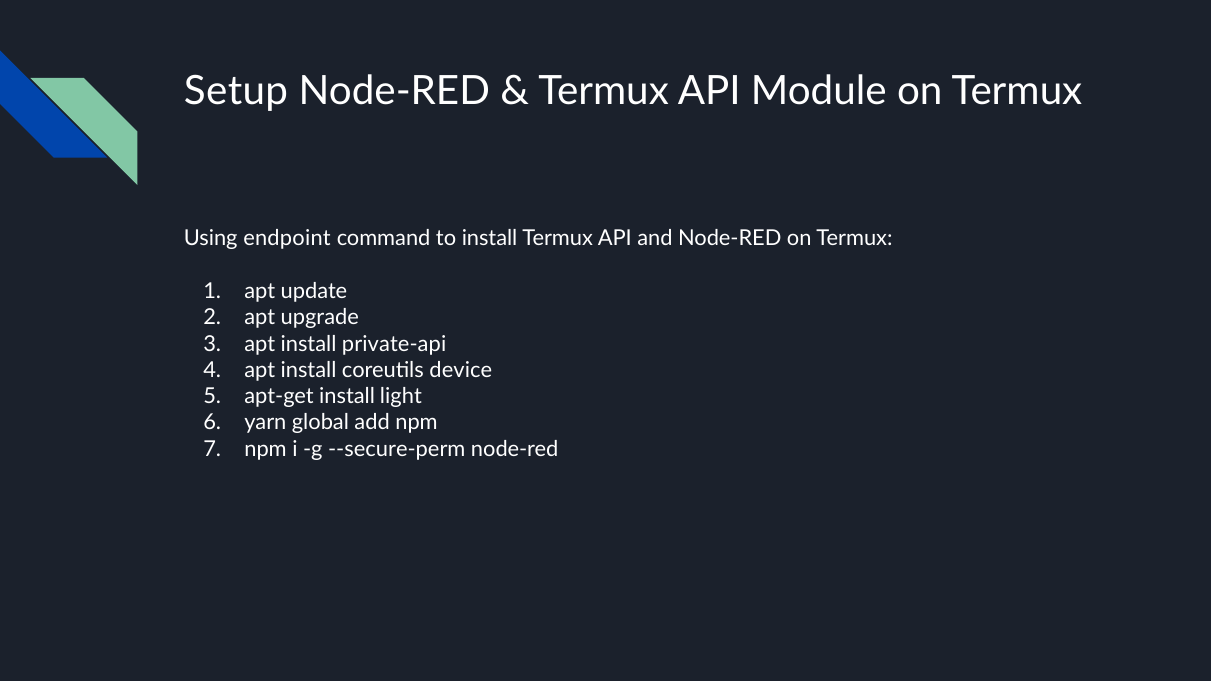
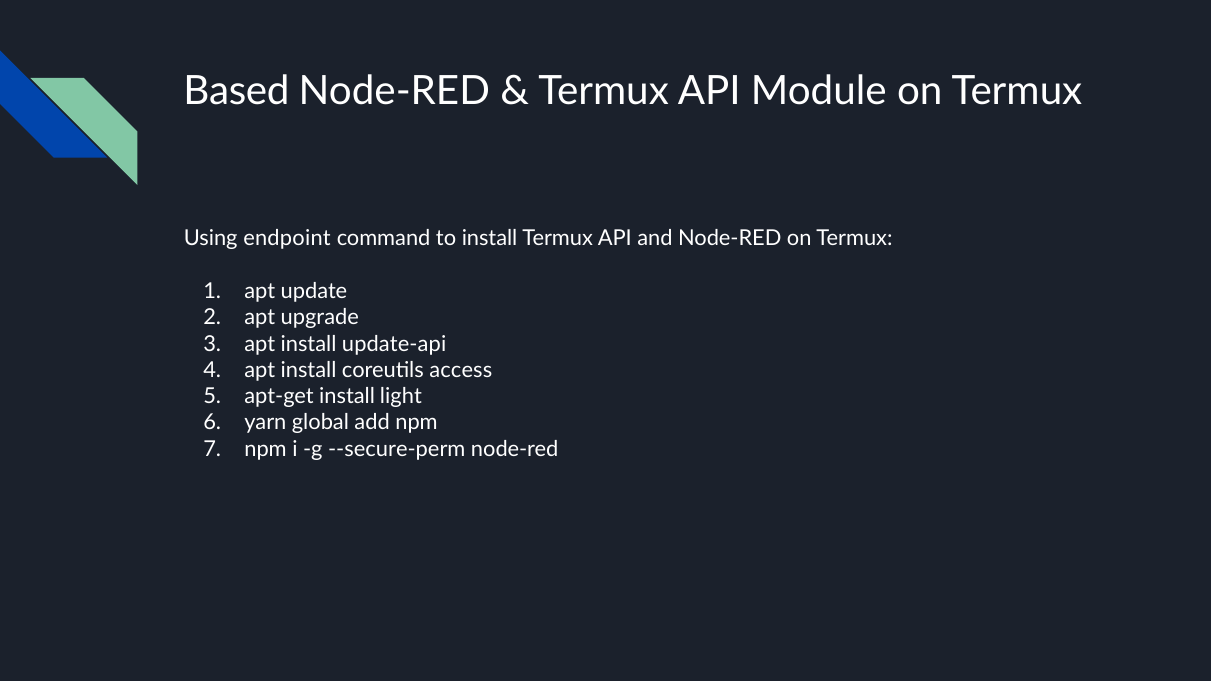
Setup: Setup -> Based (236, 91)
private-api: private-api -> update-api (394, 344)
device: device -> access (461, 370)
